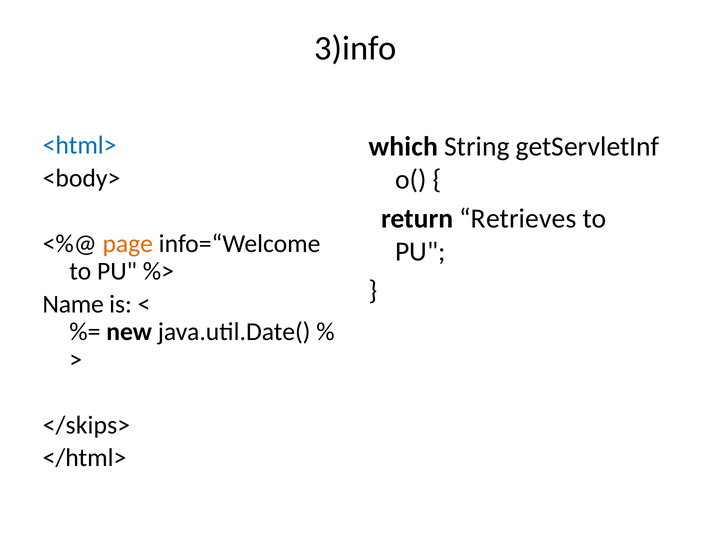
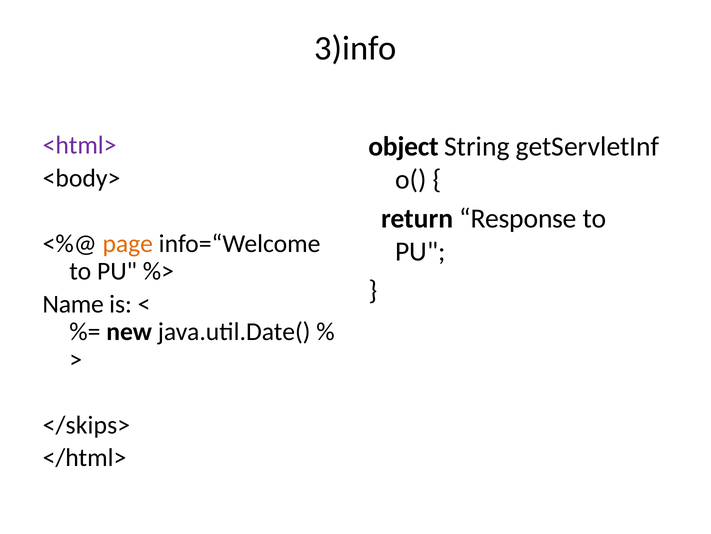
<html> colour: blue -> purple (80, 145)
which: which -> object (403, 146)
Retrieves: Retrieves -> Response (518, 218)
